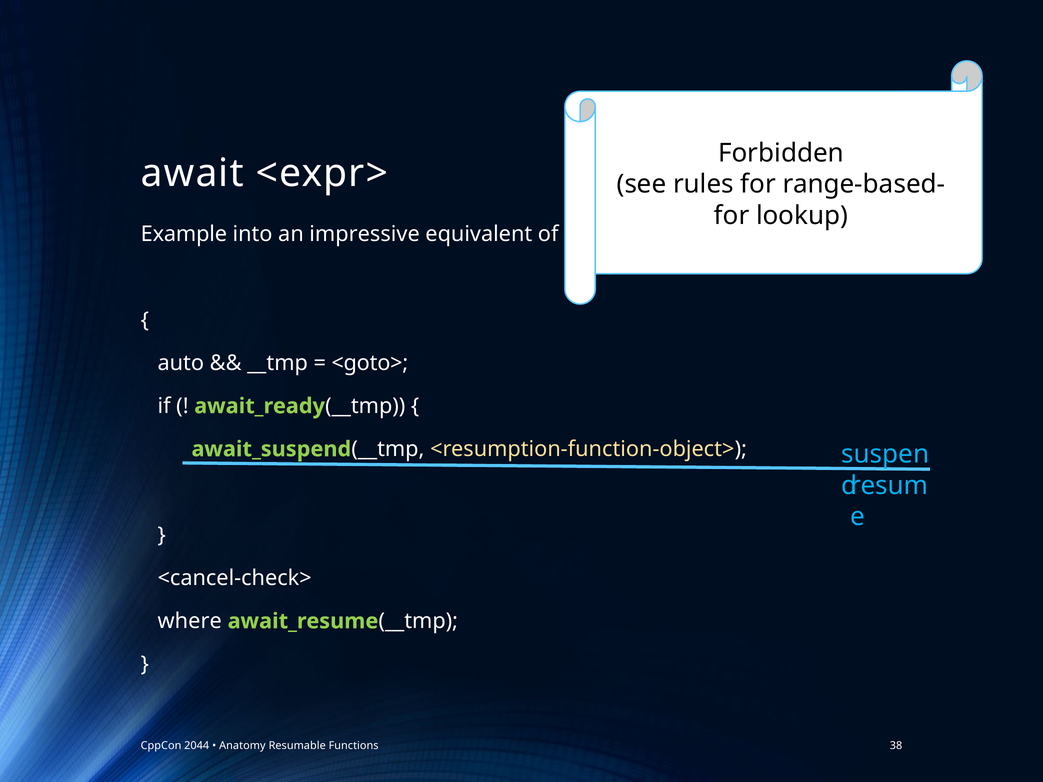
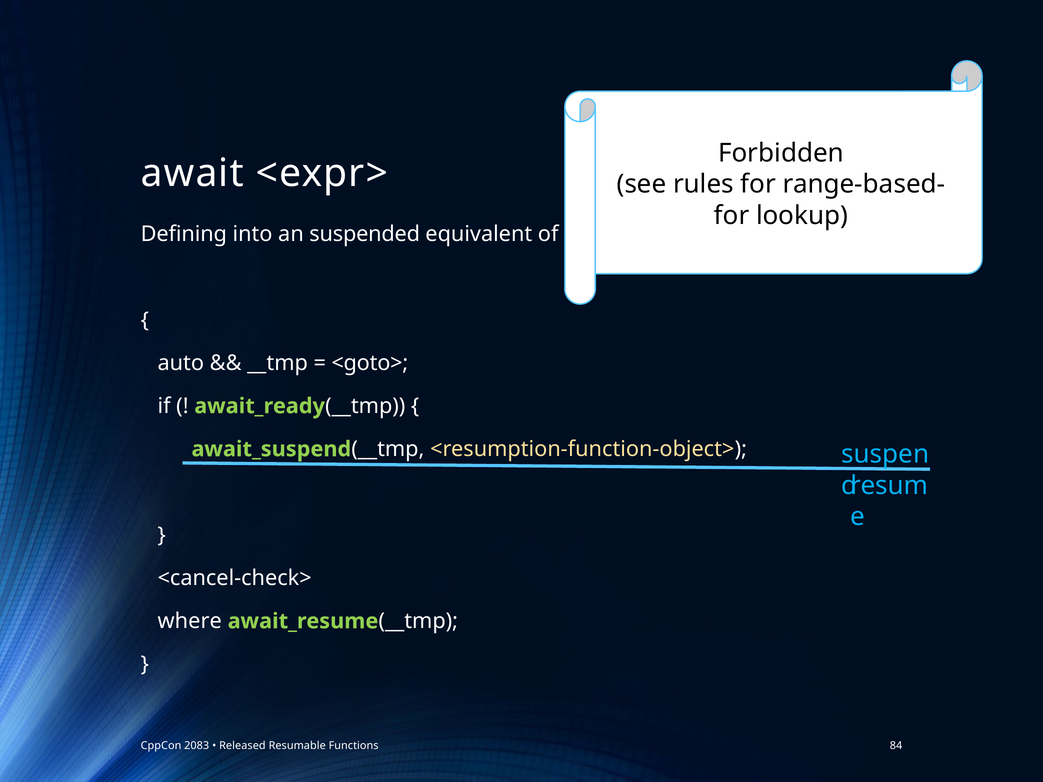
Example: Example -> Defining (184, 234)
impressive: impressive -> suspended (365, 234)
2044: 2044 -> 2083 (197, 746)
Anatomy: Anatomy -> Released (242, 746)
38: 38 -> 84 (896, 746)
